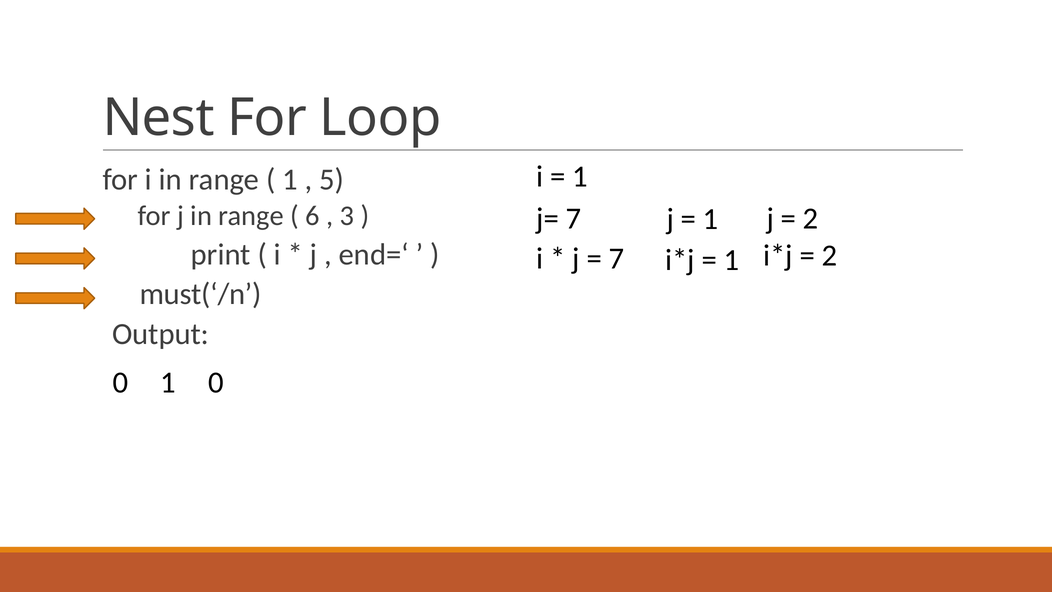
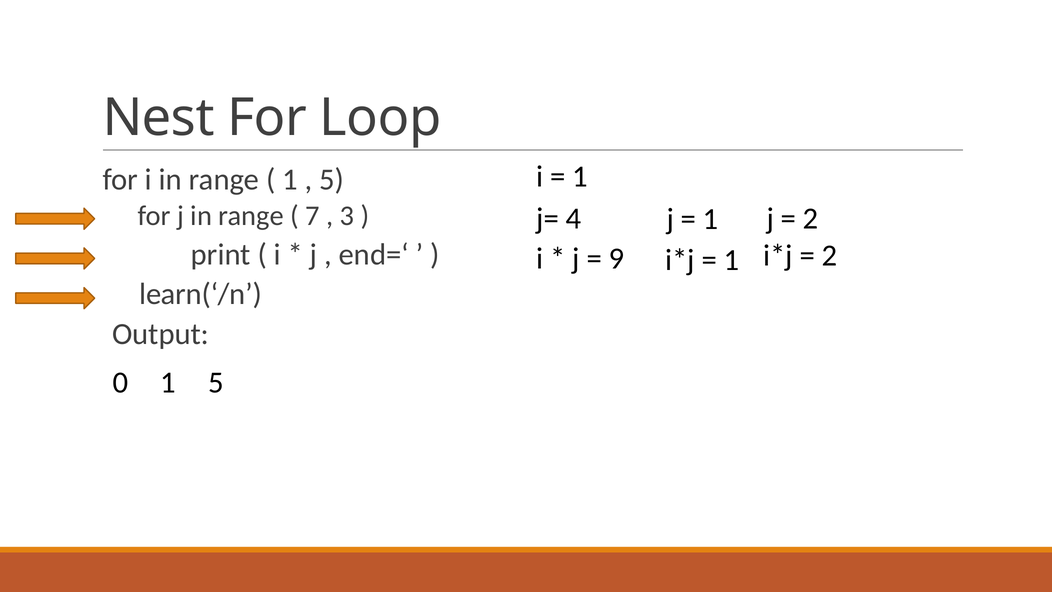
6: 6 -> 7 (313, 216)
j= 7: 7 -> 4 (574, 219)
7: 7 -> 9 (617, 258)
must(‘/n: must(‘/n -> learn(‘/n (201, 294)
1 0: 0 -> 5 (216, 383)
